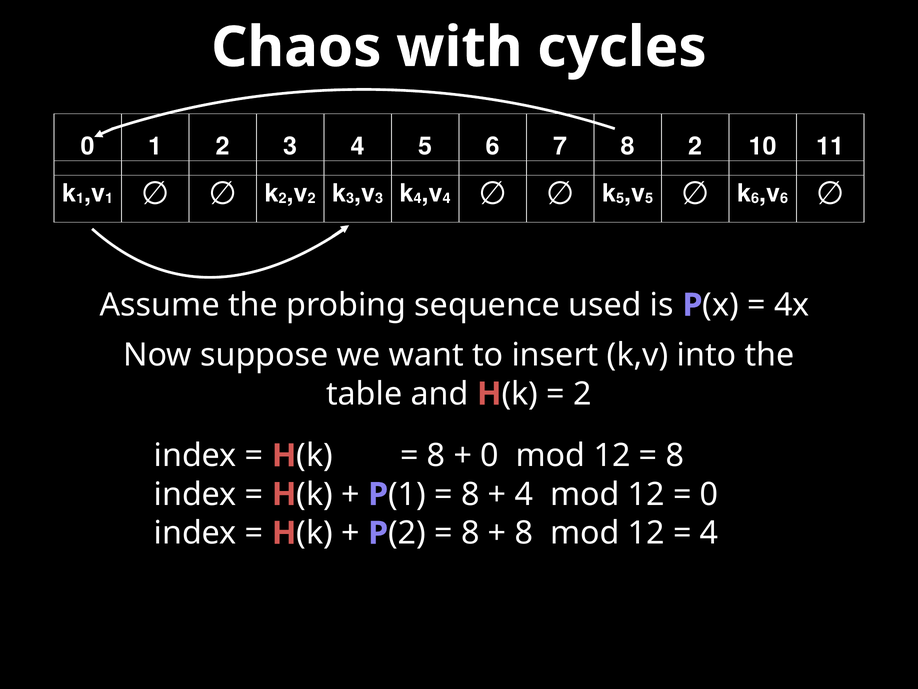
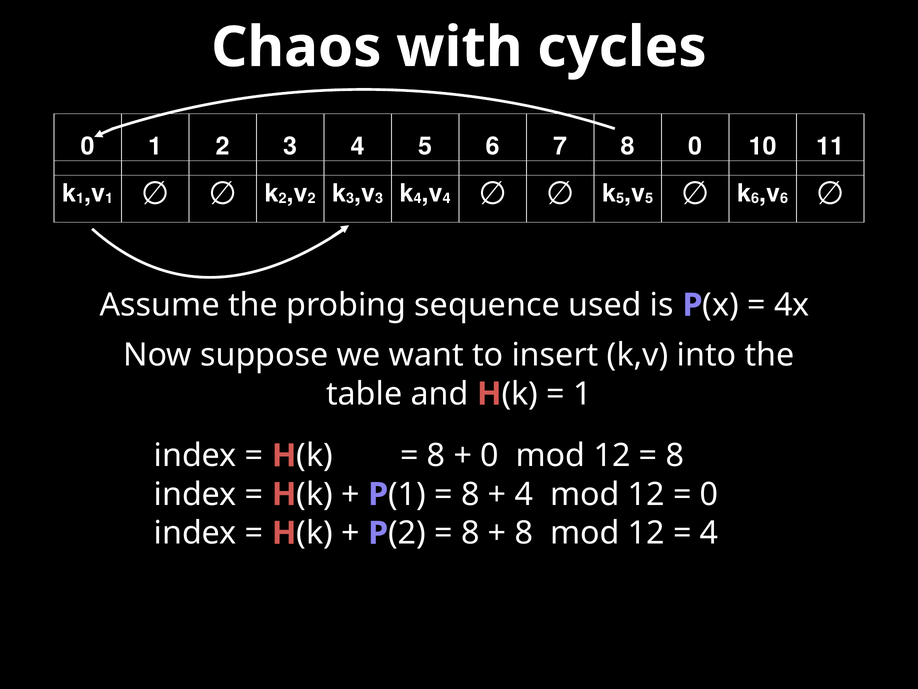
8 2: 2 -> 0 (695, 146)
2: 2 -> 1 (582, 394)
